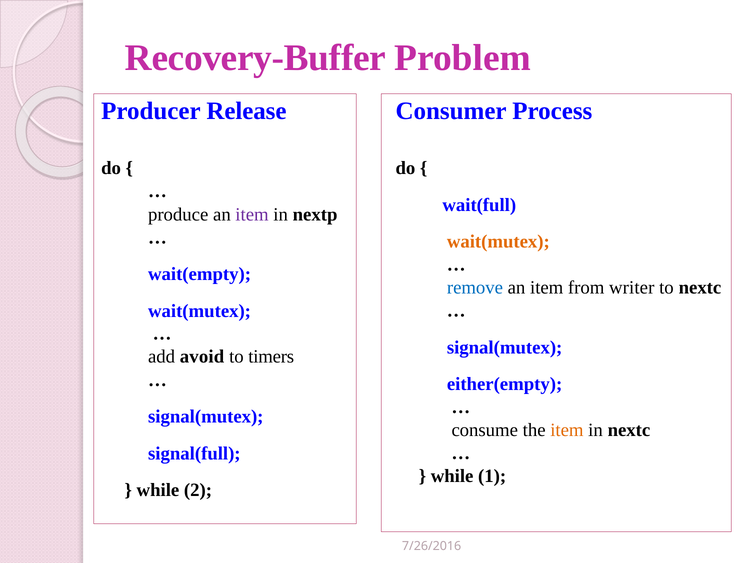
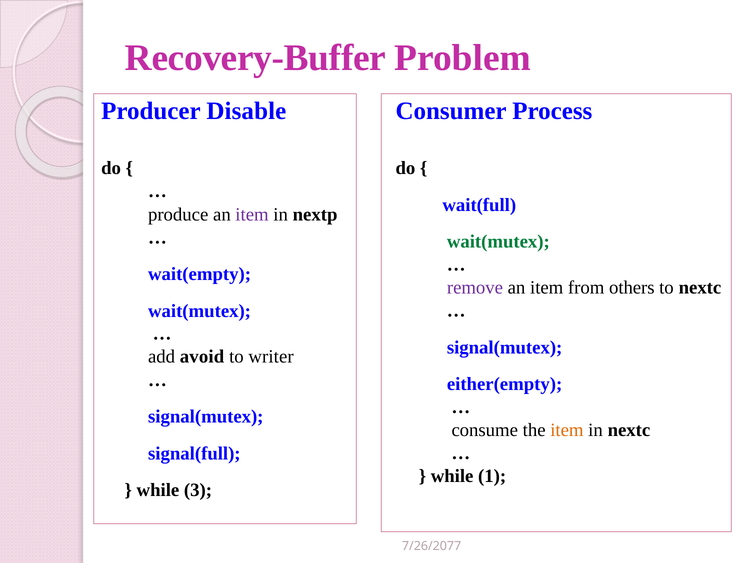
Release: Release -> Disable (246, 111)
wait(mutex colour: orange -> green (498, 241)
remove colour: blue -> purple (475, 287)
writer: writer -> others (632, 287)
timers: timers -> writer (271, 356)
2: 2 -> 3 (198, 489)
7/26/2016: 7/26/2016 -> 7/26/2077 (432, 546)
